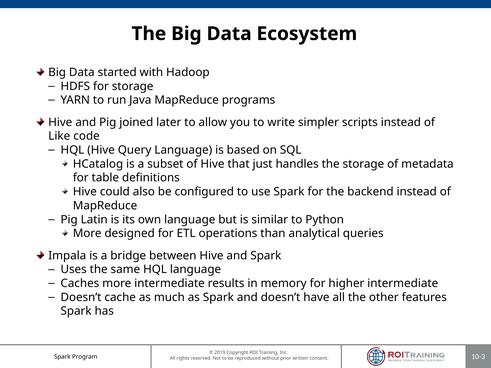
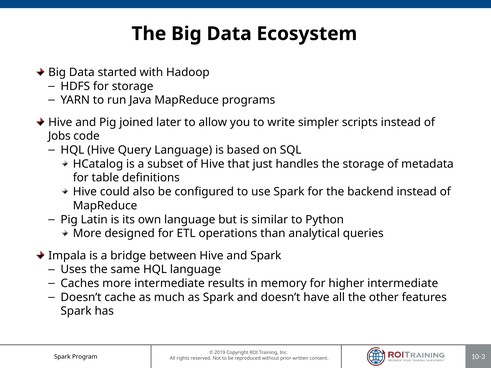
Like: Like -> Jobs (59, 136)
